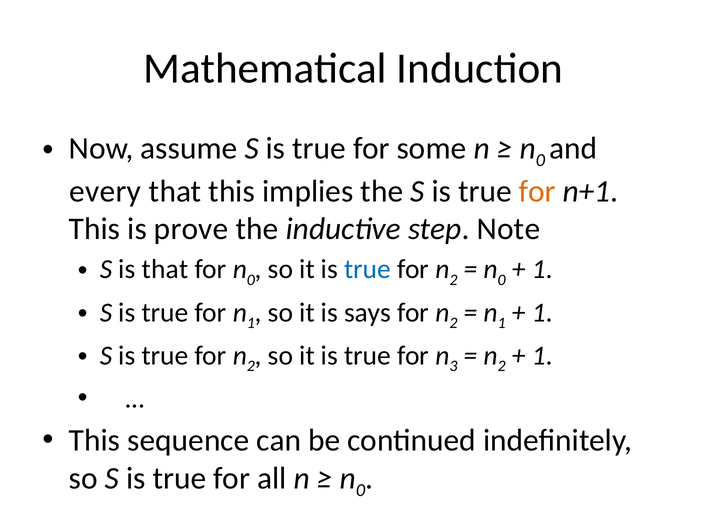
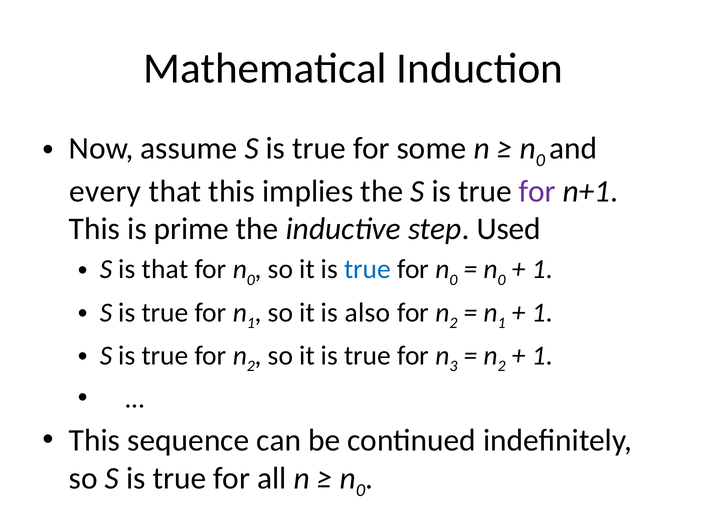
for colour: orange -> purple (537, 191)
prove: prove -> prime (191, 229)
Note: Note -> Used (509, 229)
2: 2 -> 0 (453, 280)
says: says -> also (367, 313)
